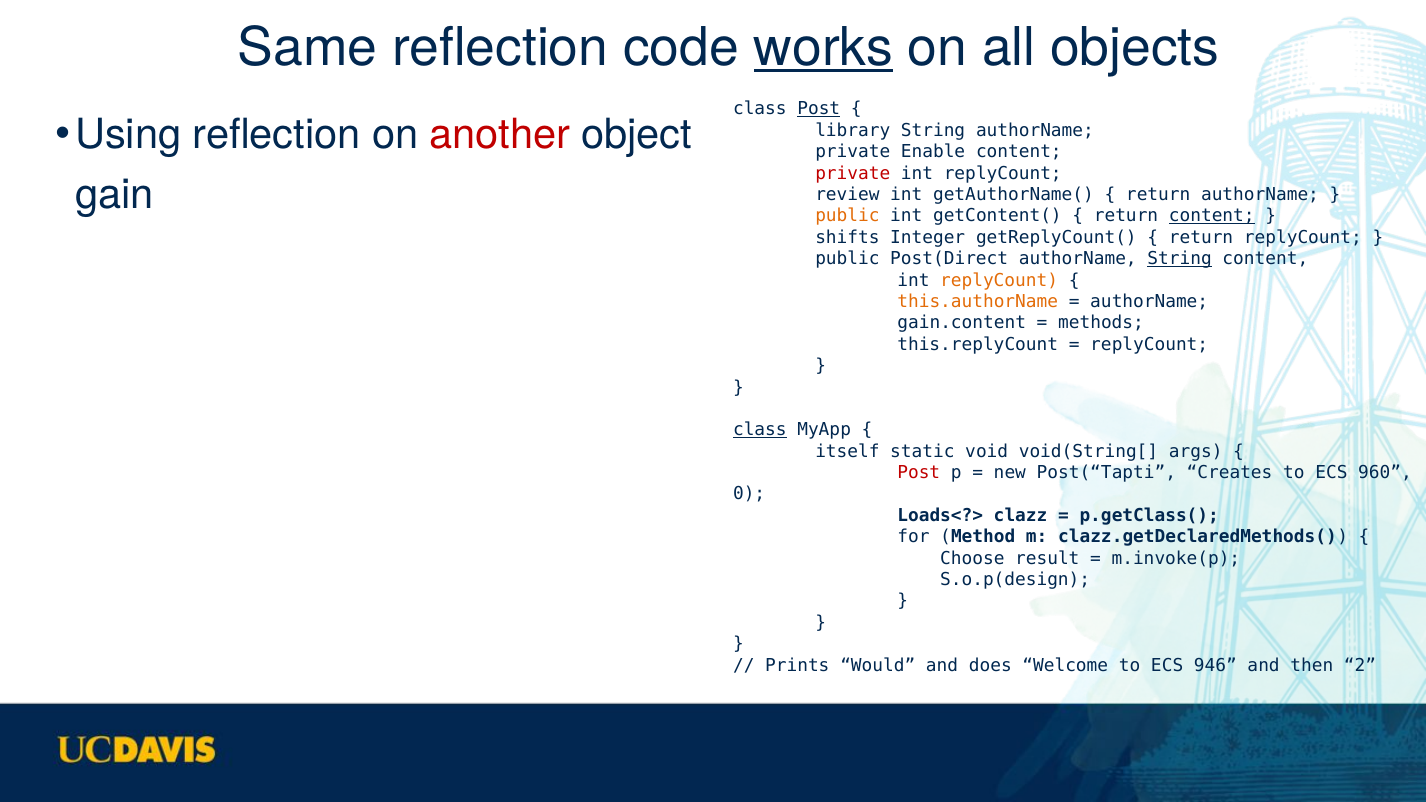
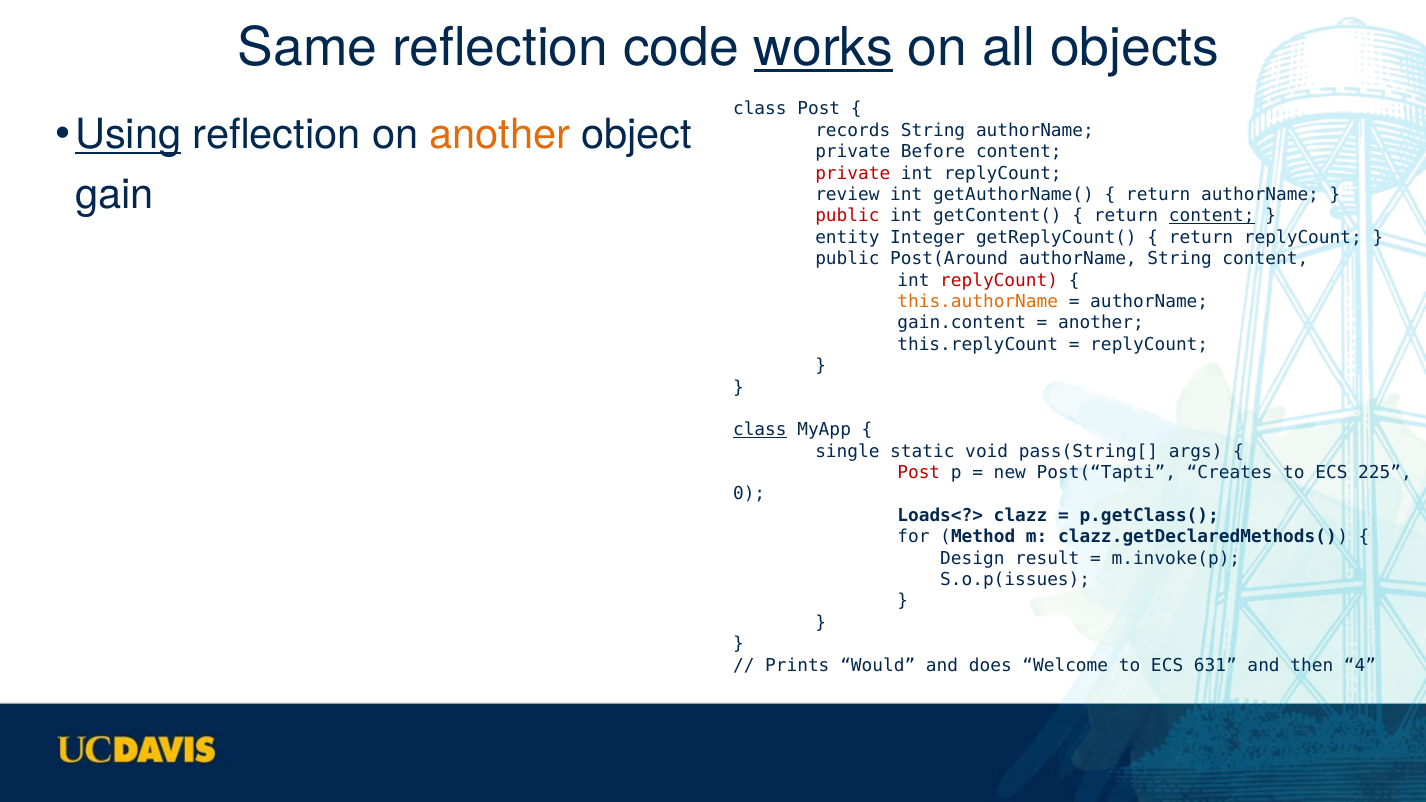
Post underline: present -> none (819, 109)
Using underline: none -> present (128, 135)
another colour: red -> orange (500, 135)
library: library -> records (853, 131)
Enable: Enable -> Before (933, 152)
public colour: orange -> red (847, 216)
shifts: shifts -> entity (847, 237)
Post(Direct: Post(Direct -> Post(Around (949, 259)
String underline: present -> none (1180, 259)
replyCount colour: orange -> red (999, 280)
methods: methods -> another (1101, 323)
itself: itself -> single (847, 451)
void(String[: void(String[ -> pass(String[ (1088, 451)
960: 960 -> 225 (1385, 473)
Choose: Choose -> Design (972, 558)
S.o.p(design: S.o.p(design -> S.o.p(issues (1015, 580)
946: 946 -> 631 (1215, 665)
2: 2 -> 4 (1360, 665)
